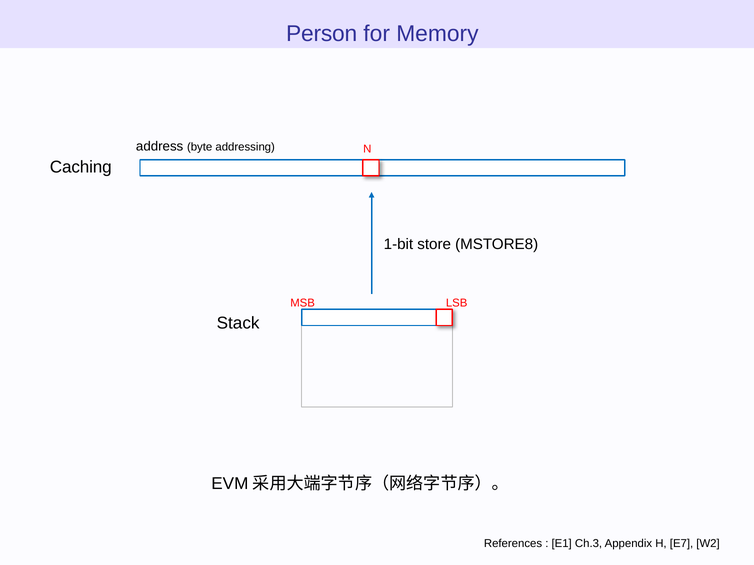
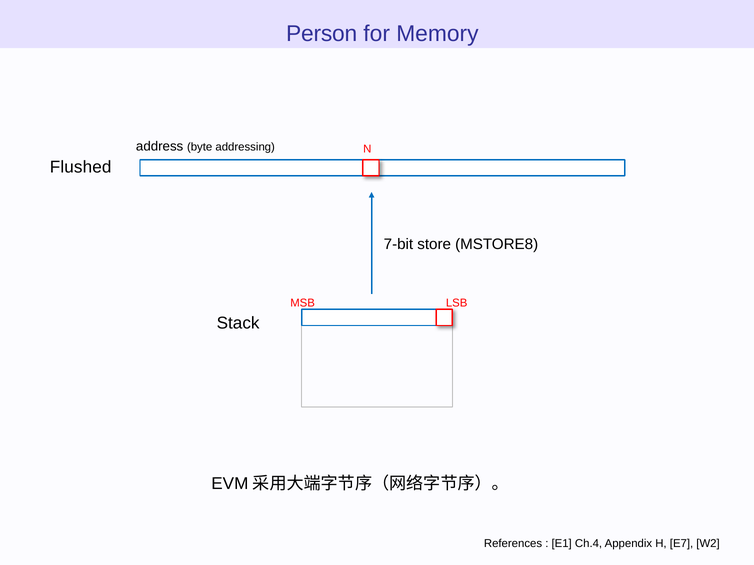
Caching: Caching -> Flushed (81, 167)
1-bit: 1-bit -> 7-bit (398, 244)
Ch.3: Ch.3 -> Ch.4 (589, 544)
